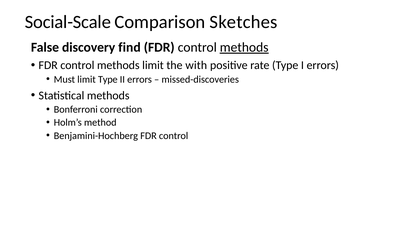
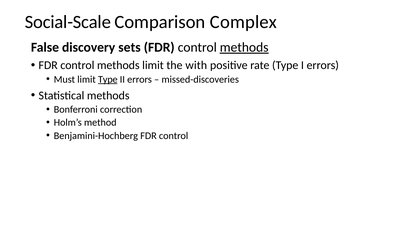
Sketches: Sketches -> Complex (243, 22)
find: find -> sets (130, 47)
Type underline: none -> present (108, 79)
